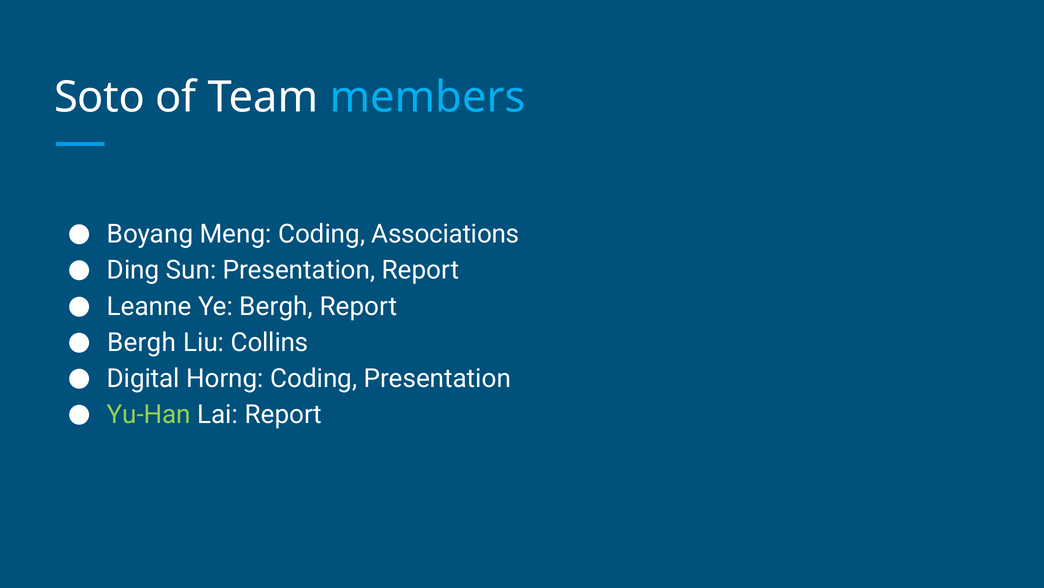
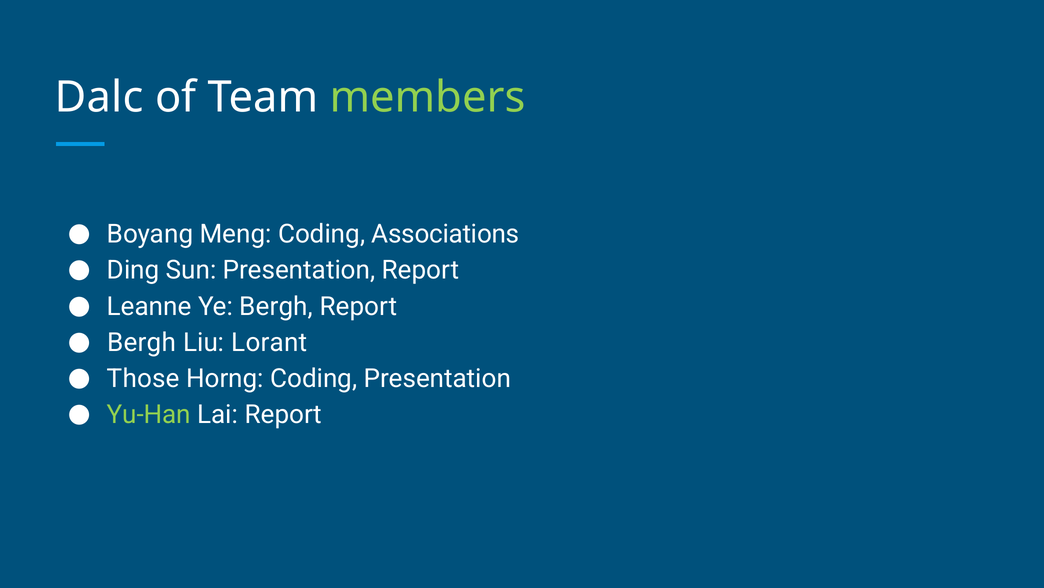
Soto: Soto -> Dalc (99, 97)
members colour: light blue -> light green (428, 97)
Collins: Collins -> Lorant (269, 342)
Digital: Digital -> Those (143, 378)
